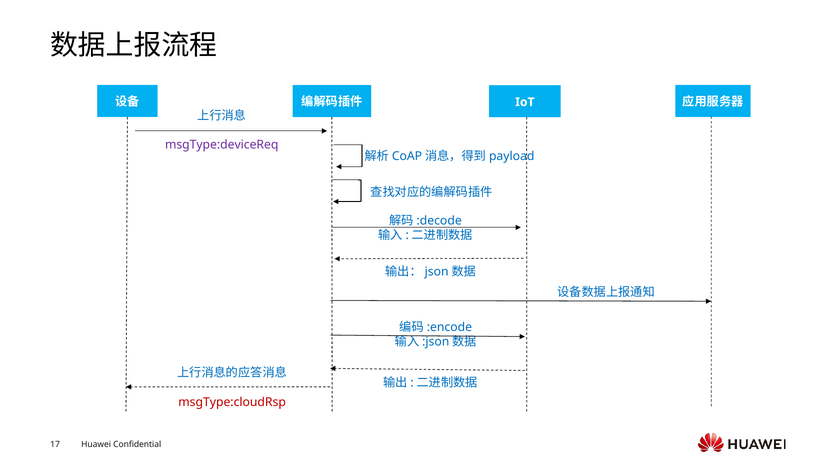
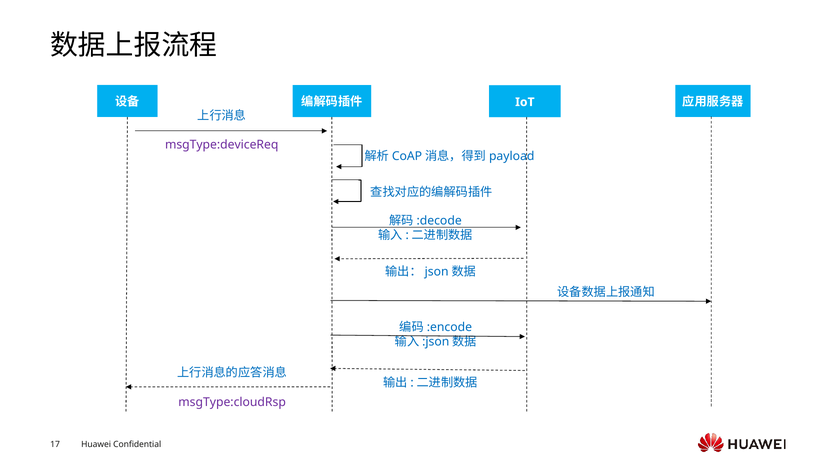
msgType:cloudRsp colour: red -> purple (232, 402)
